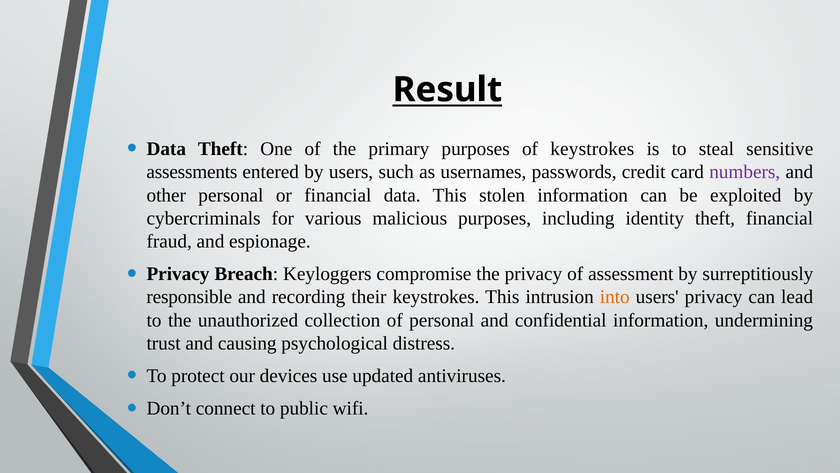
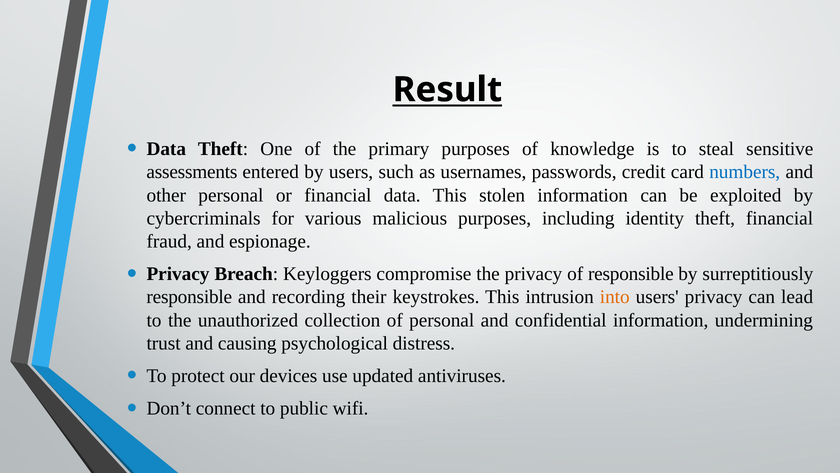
of keystrokes: keystrokes -> knowledge (592, 149)
numbers colour: purple -> blue (745, 172)
of assessment: assessment -> responsible (631, 274)
